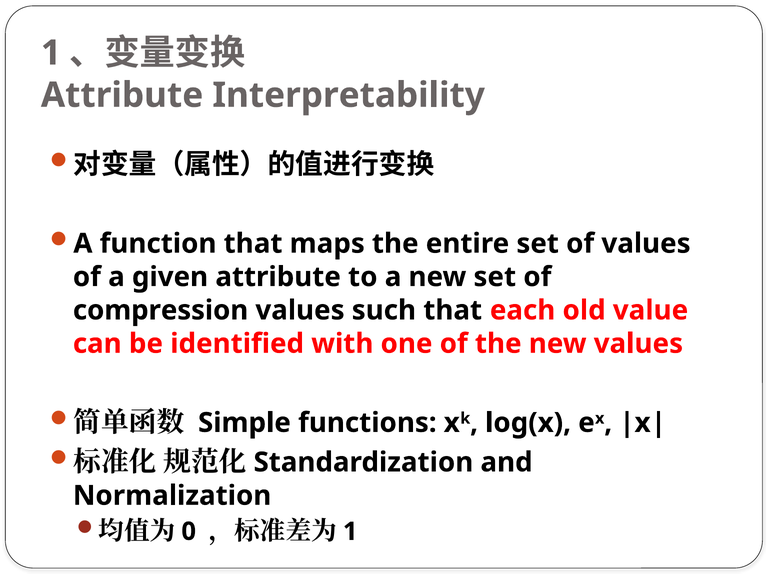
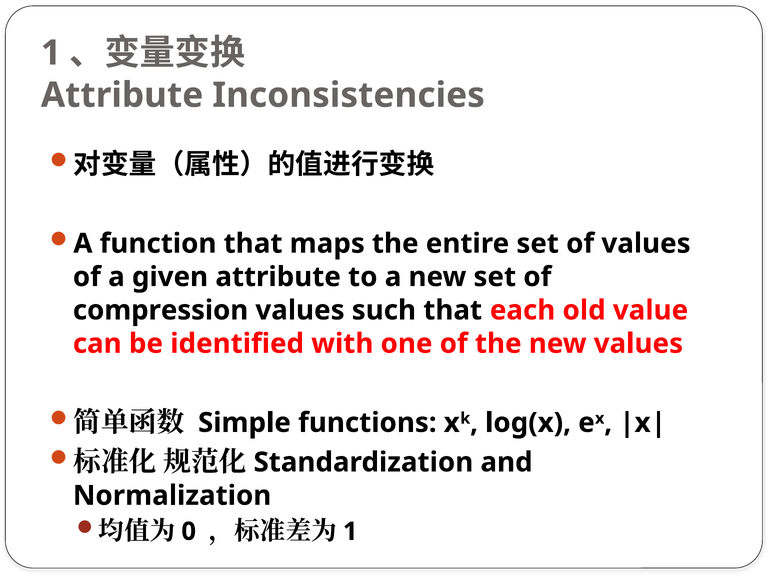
Interpretability: Interpretability -> Inconsistencies (349, 95)
